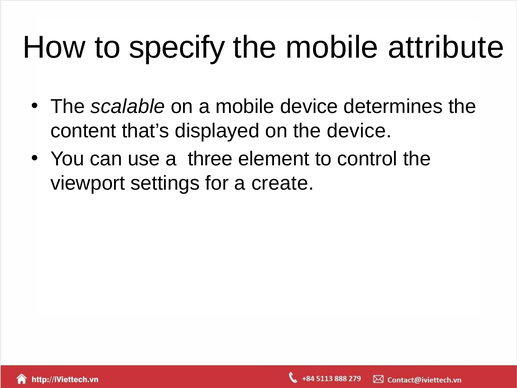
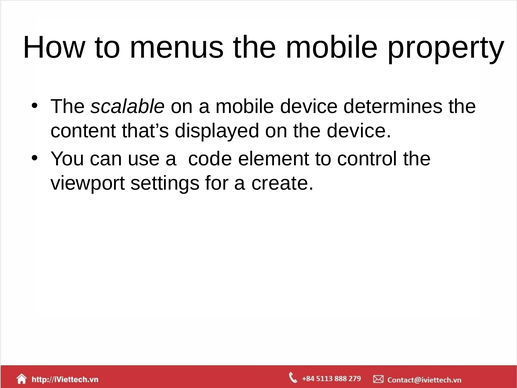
specify: specify -> menus (177, 47)
attribute: attribute -> property (446, 47)
three: three -> code (210, 159)
